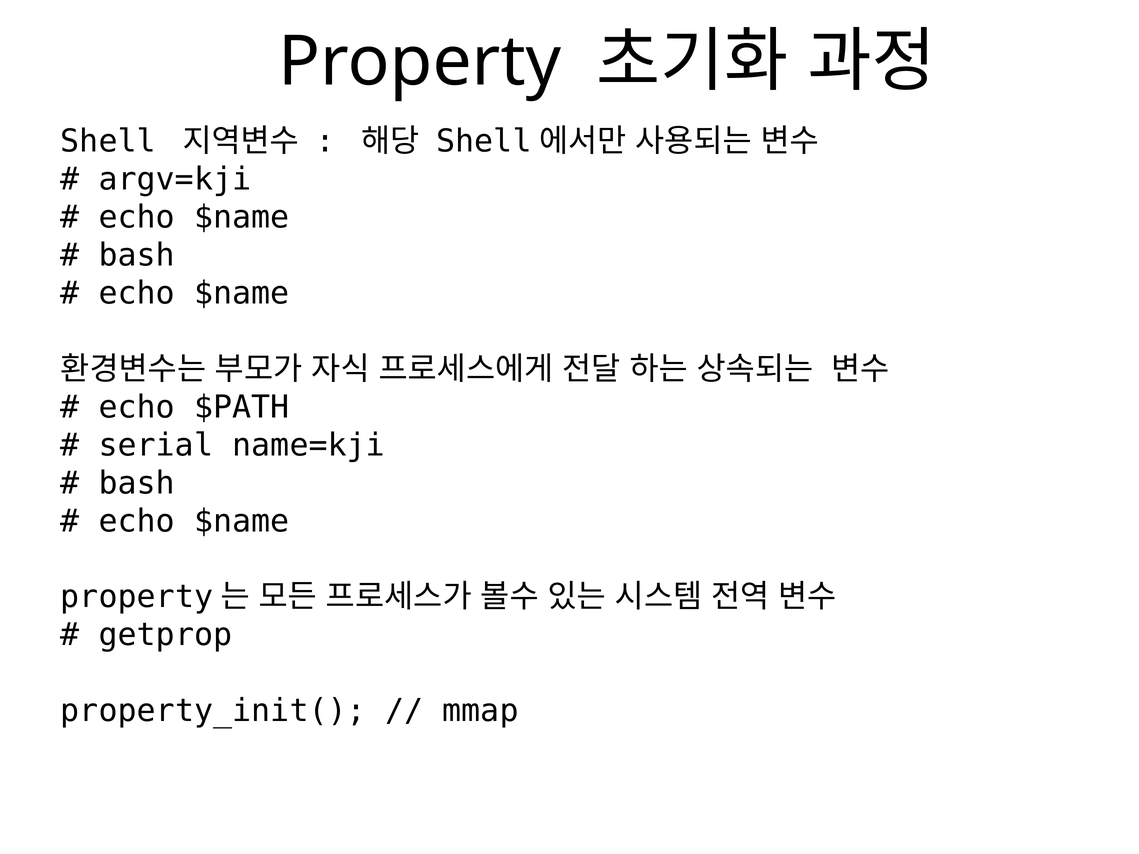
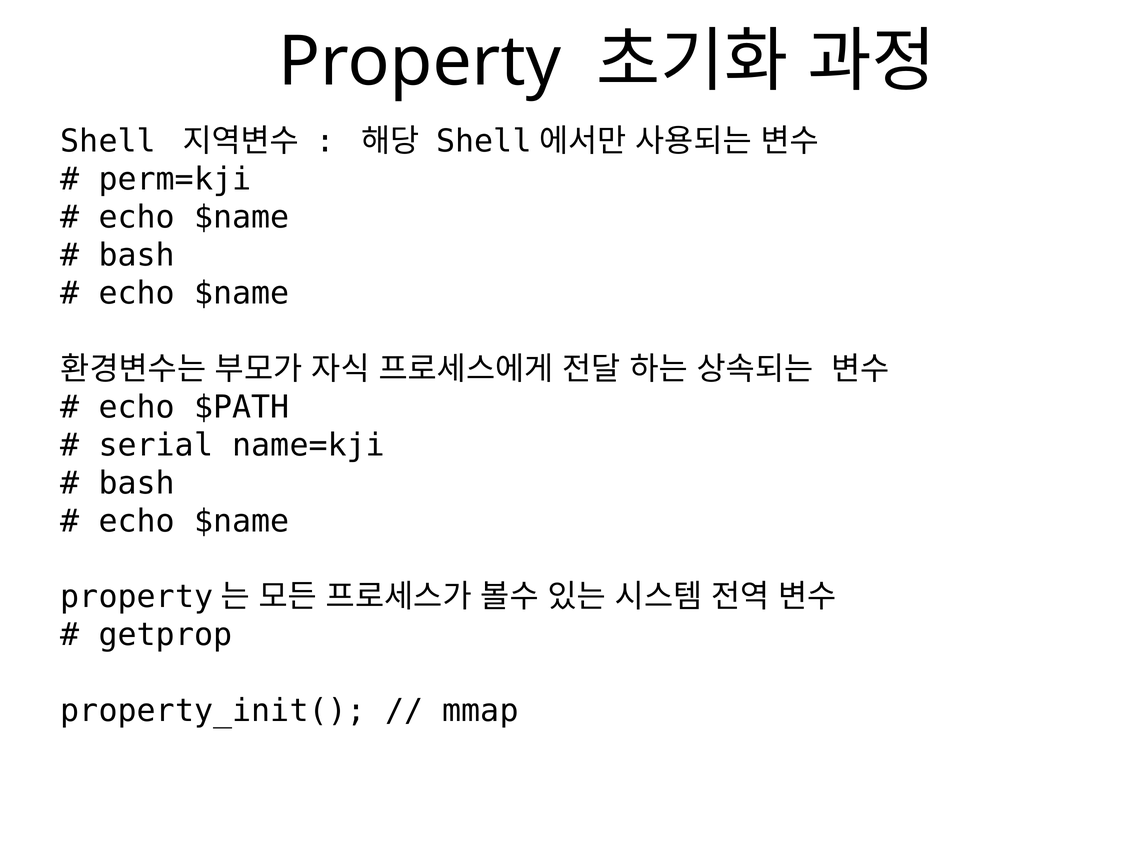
argv=kji: argv=kji -> perm=kji (175, 179)
